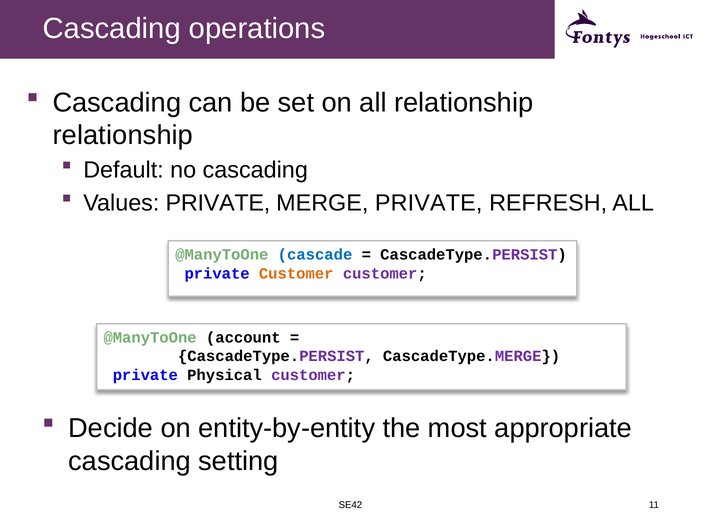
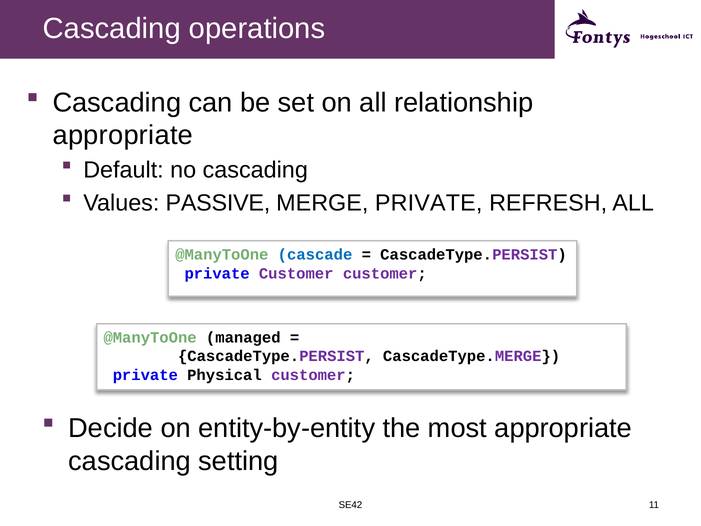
relationship: relationship -> appropriate (123, 135)
Values PRIVATE: PRIVATE -> PASSIVE (218, 203)
Customer colour: orange -> purple (296, 273)
account: account -> managed (243, 337)
